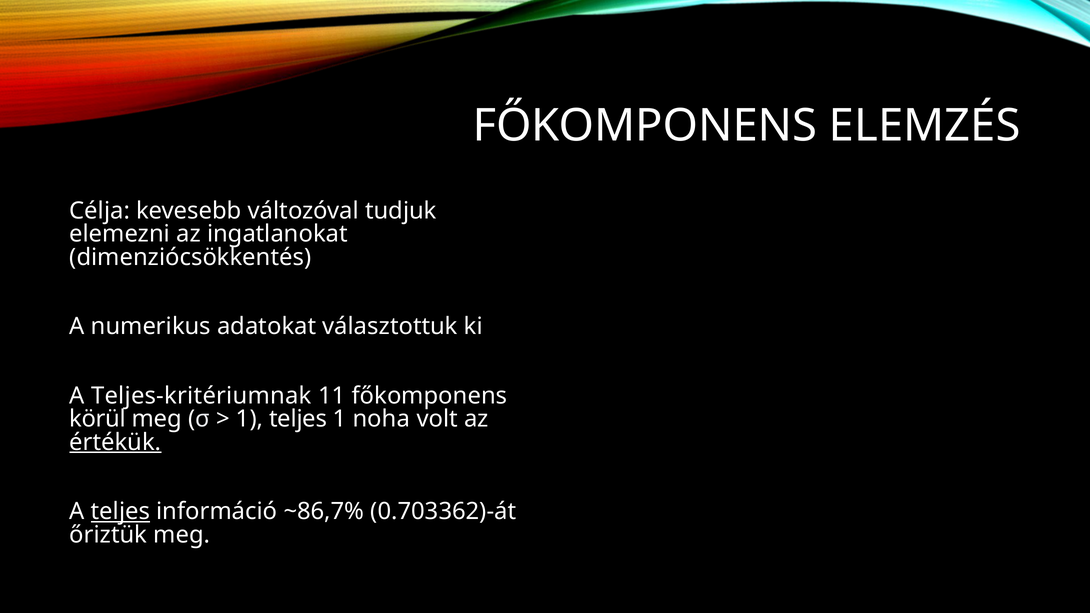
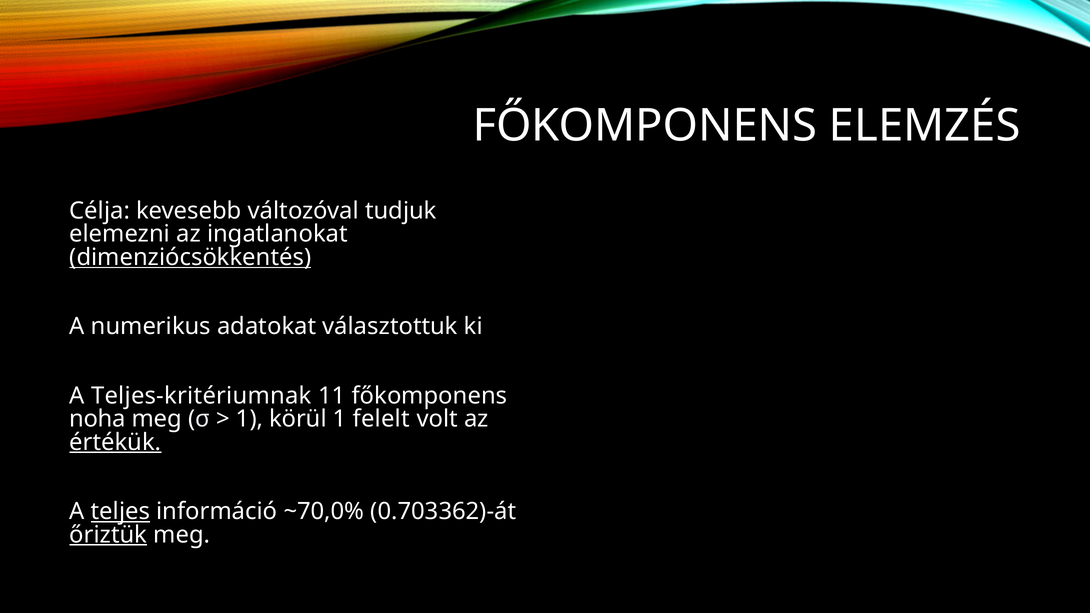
dimenziócsökkentés underline: none -> present (190, 257)
körül: körül -> noha (98, 419)
1 teljes: teljes -> körül (298, 419)
noha: noha -> felelt (381, 419)
~86,7%: ~86,7% -> ~70,0% (324, 512)
őriztük underline: none -> present (108, 535)
